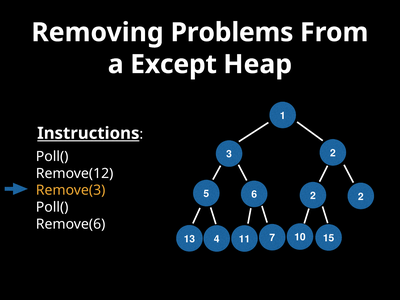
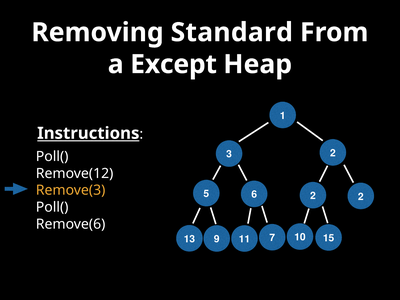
Problems: Problems -> Standard (232, 32)
4: 4 -> 9 (217, 239)
